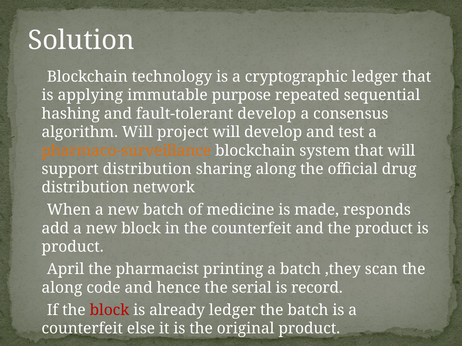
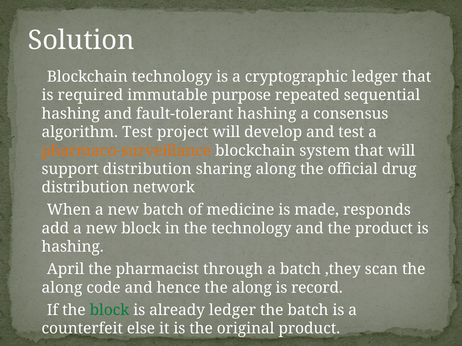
applying: applying -> required (90, 95)
fault-tolerant develop: develop -> hashing (267, 114)
algorithm Will: Will -> Test (137, 132)
the counterfeit: counterfeit -> technology (251, 229)
product: product -> hashing (73, 247)
printing: printing -> through (233, 270)
hence the serial: serial -> along (252, 288)
block colour: red -> green (109, 311)
